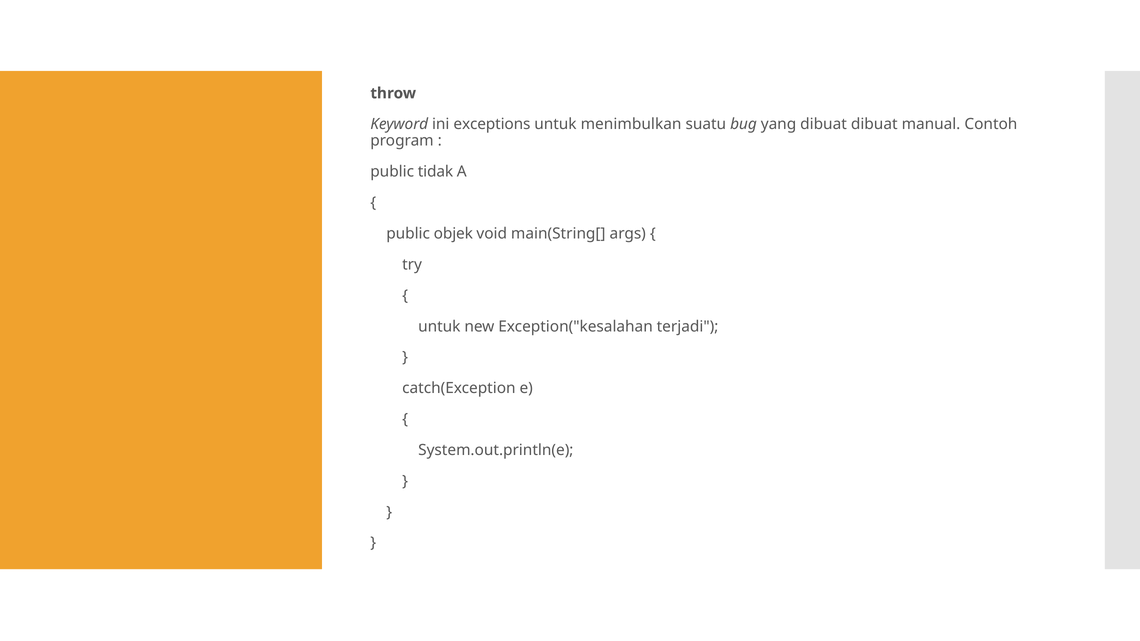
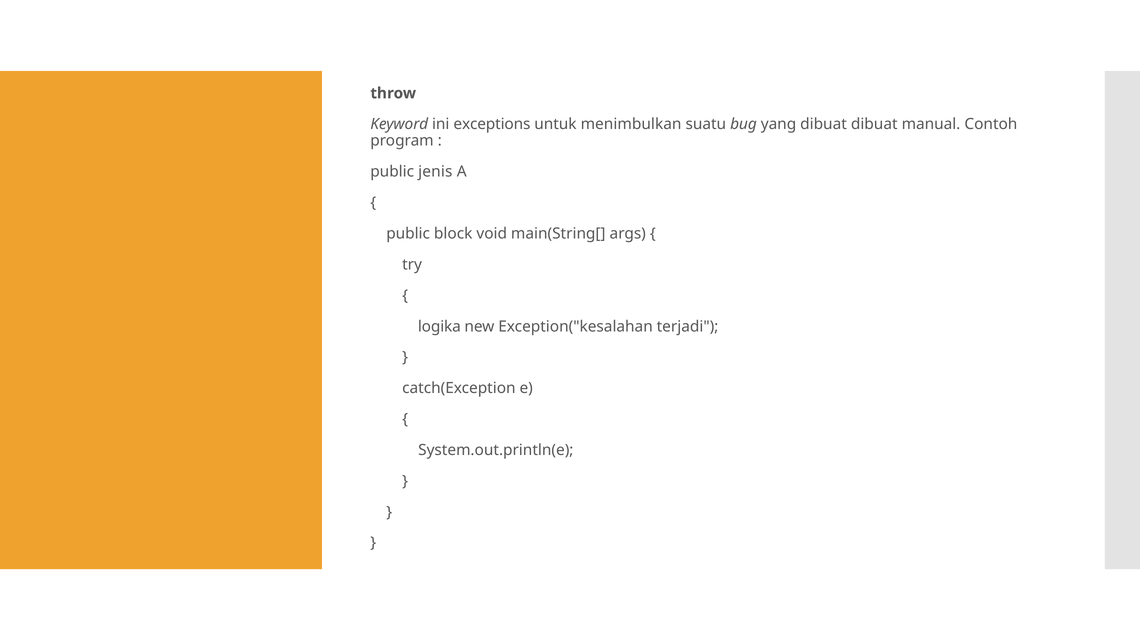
tidak: tidak -> jenis (435, 172)
objek: objek -> block (453, 234)
untuk: untuk -> logika (439, 327)
